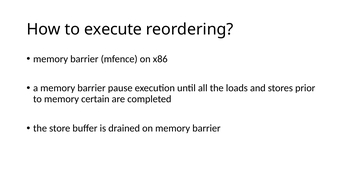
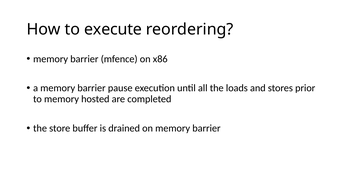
certain: certain -> hosted (95, 99)
